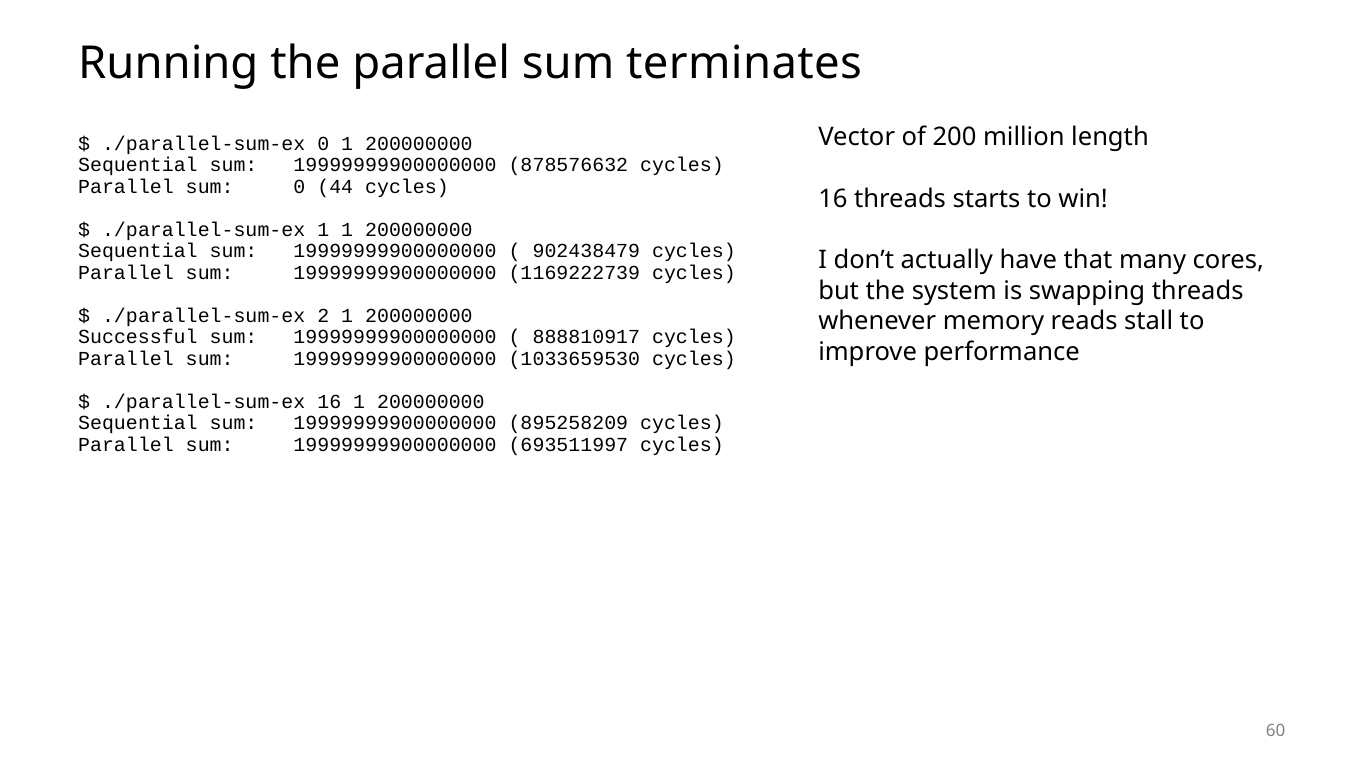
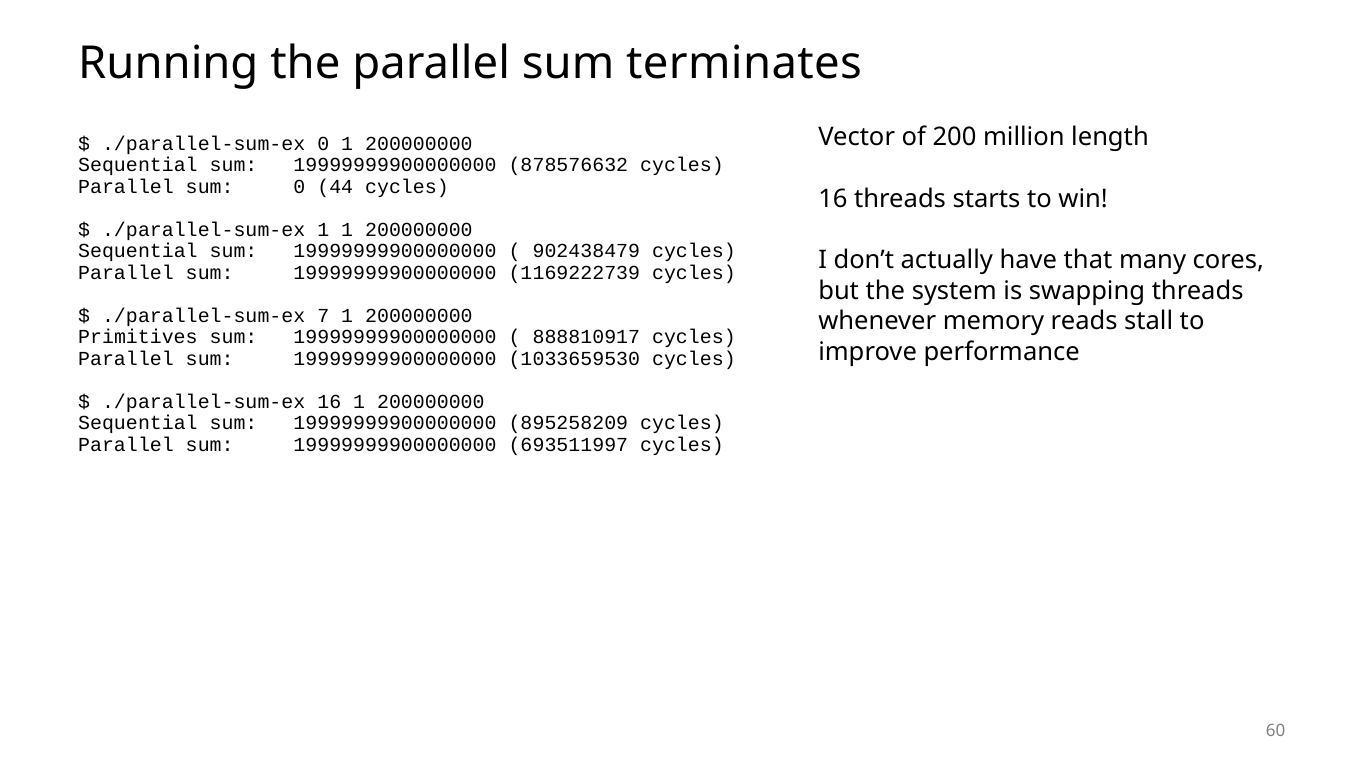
2: 2 -> 7 (323, 316)
Successful: Successful -> Primitives (138, 337)
